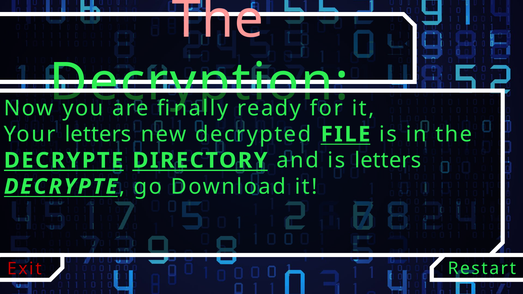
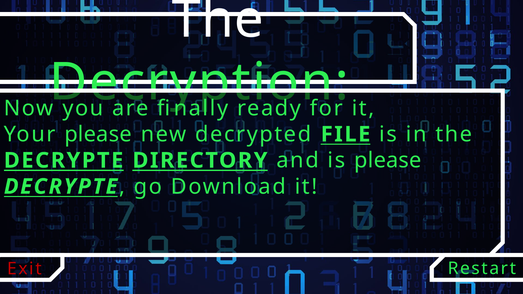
The colour: pink -> white (218, 20)
Your letters: letters -> please (98, 134)
is letters: letters -> please (388, 161)
